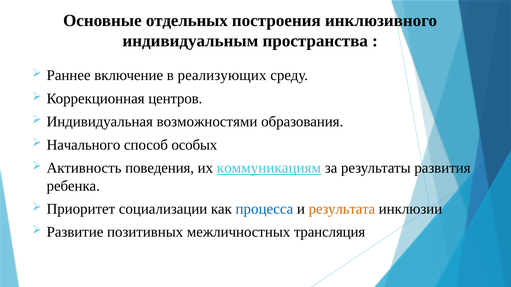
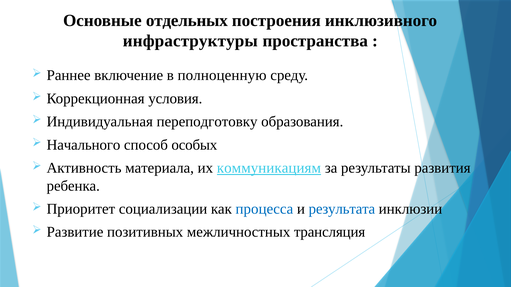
индивидуальным: индивидуальным -> инфраструктуры (190, 41)
реализующих: реализующих -> полноценную (222, 76)
центров: центров -> условия (175, 99)
возможностями: возможностями -> переподготовку (207, 122)
поведения: поведения -> материала (160, 168)
результата colour: orange -> blue (342, 209)
